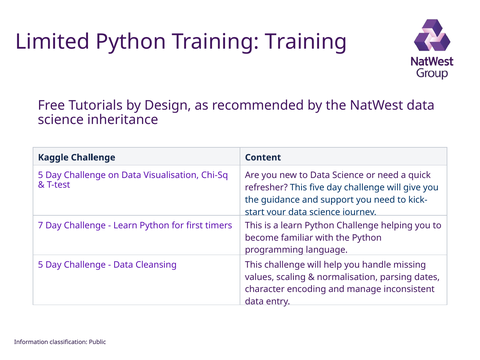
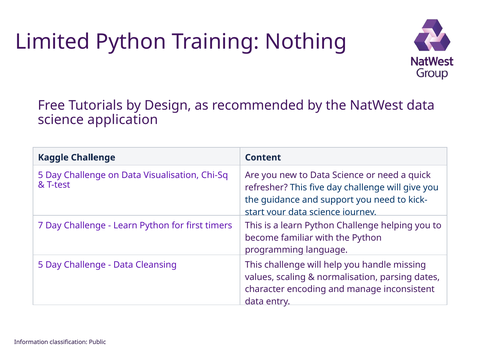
Training Training: Training -> Nothing (306, 42)
inheritance: inheritance -> application (123, 120)
